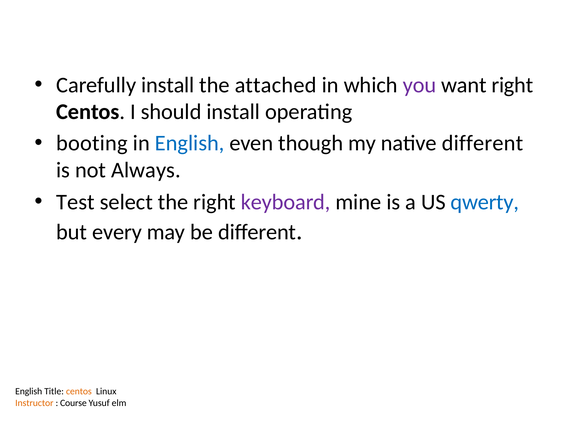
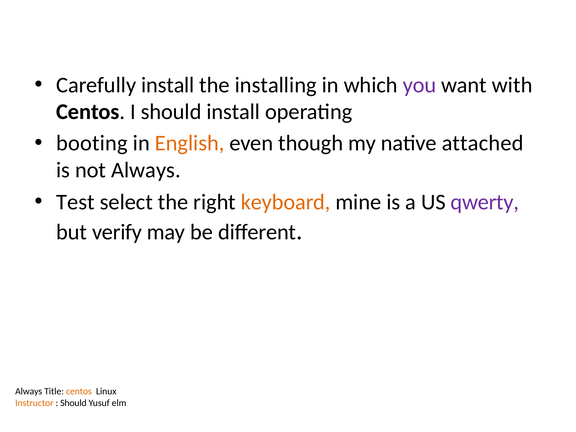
attached: attached -> installing (276, 85)
want right: right -> with (512, 85)
English colour: blue -> orange (190, 143)
native different: different -> attached (483, 143)
keyboard colour: purple -> orange (286, 202)
qwerty colour: blue -> purple (485, 202)
every: every -> verify (117, 232)
English: English -> Always (29, 391)
Course: Course -> Should (73, 403)
